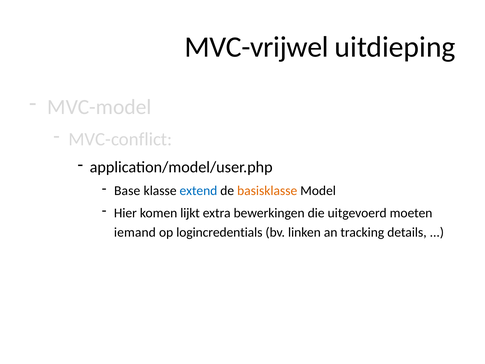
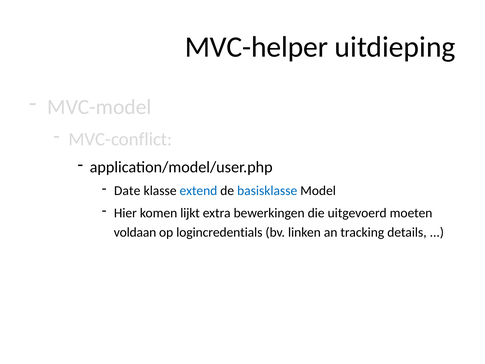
MVC-vrijwel: MVC-vrijwel -> MVC-helper (256, 47)
Base: Base -> Date (127, 191)
basisklasse colour: orange -> blue (267, 191)
iemand: iemand -> voldaan (135, 232)
